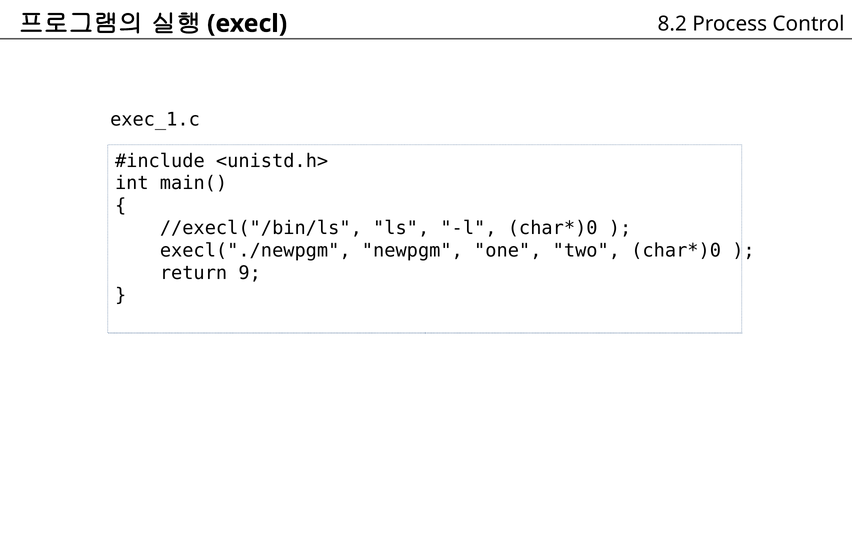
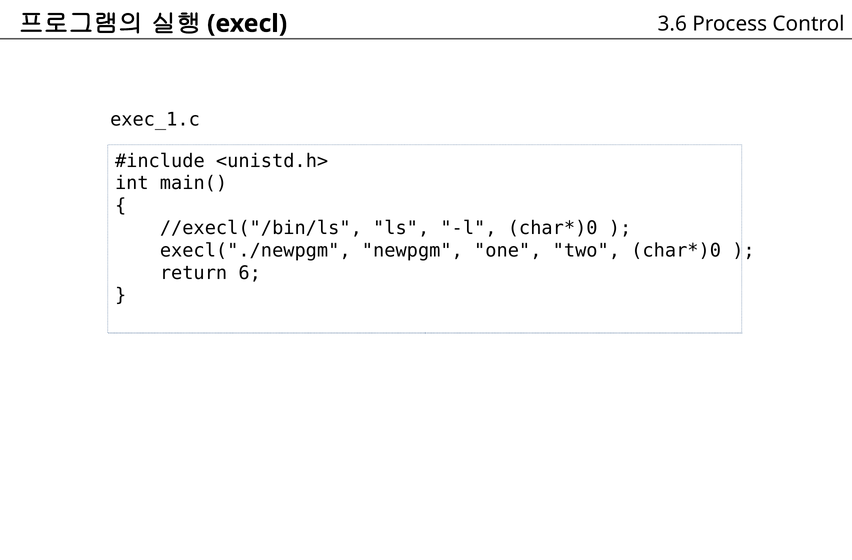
8.2: 8.2 -> 3.6 (672, 24)
9: 9 -> 6 (250, 273)
